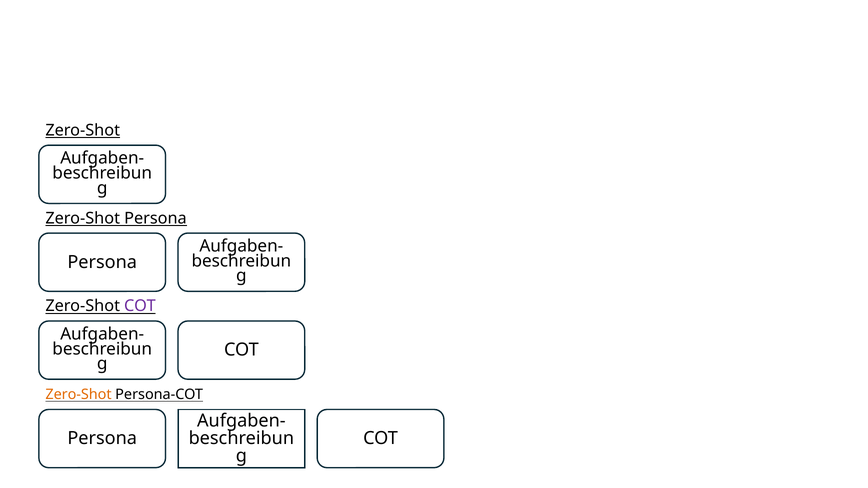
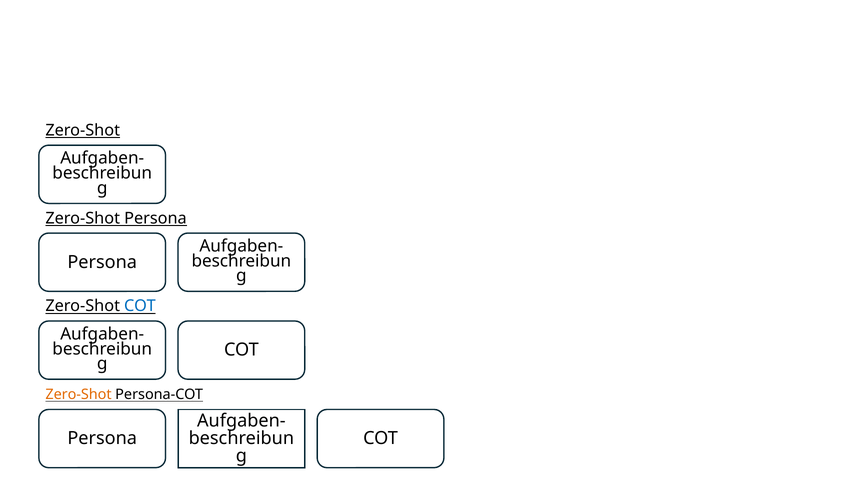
COT colour: purple -> blue (140, 306)
